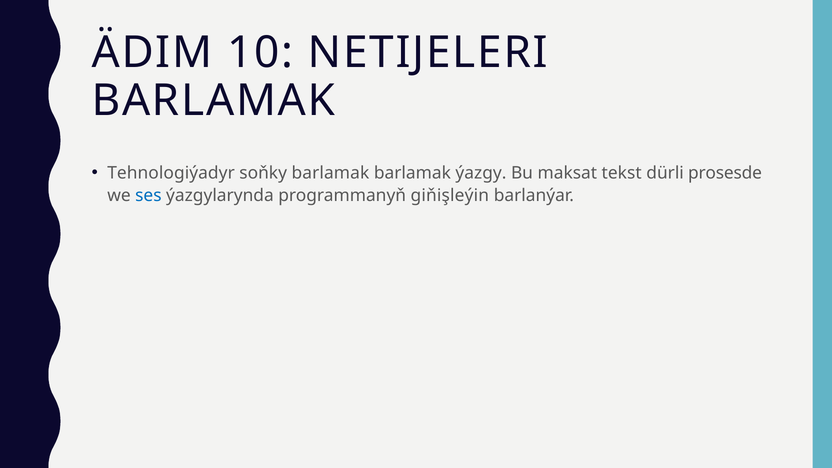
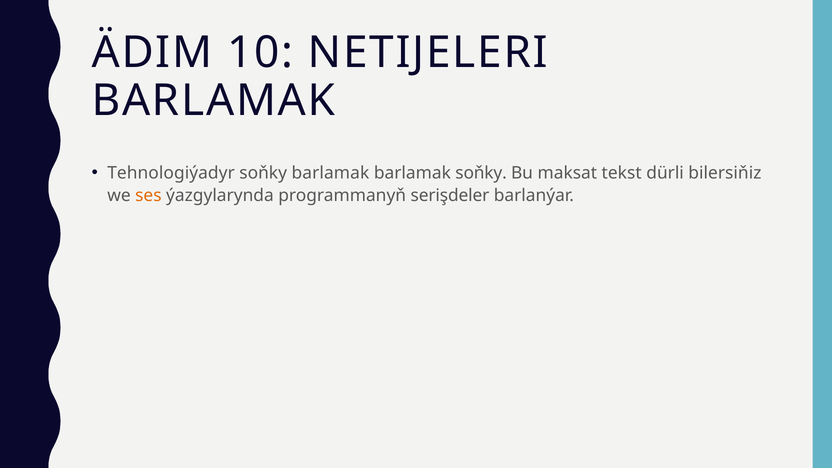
barlamak ýazgy: ýazgy -> soňky (481, 173)
prosesde: prosesde -> bilersiňiz (725, 173)
ses colour: blue -> orange (148, 196)
giňişleýin: giňişleýin -> serişdeler (450, 196)
